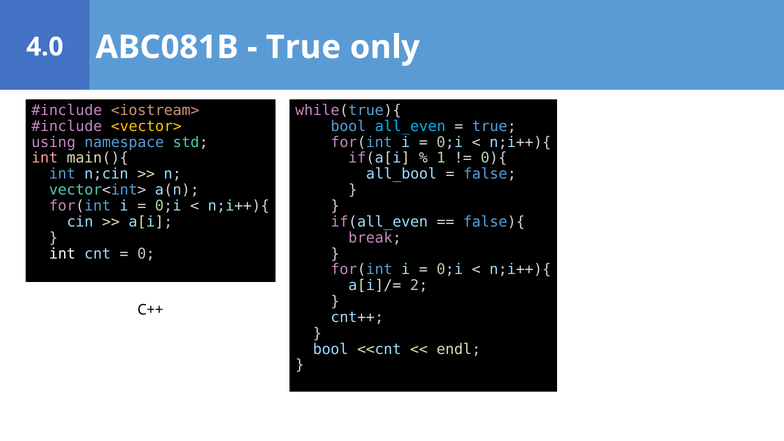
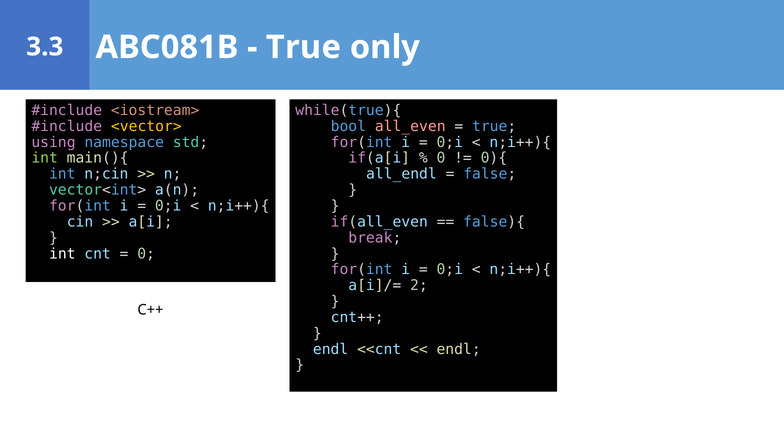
4.0: 4.0 -> 3.3 (45, 47)
all_even colour: light blue -> pink (410, 126)
int colour: pink -> light green (45, 158)
1: 1 -> 0 (441, 158)
all_bool: all_bool -> all_endl (401, 174)
bool: bool -> endl (331, 349)
